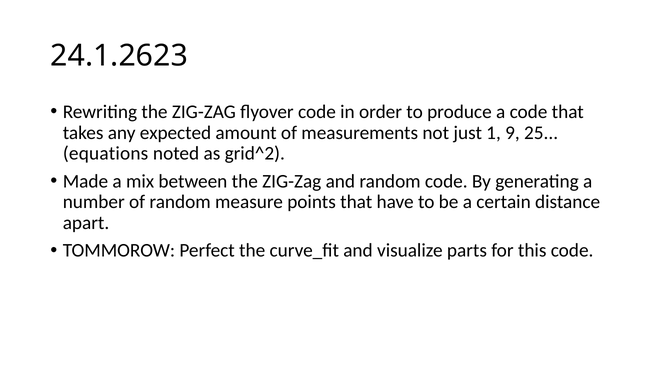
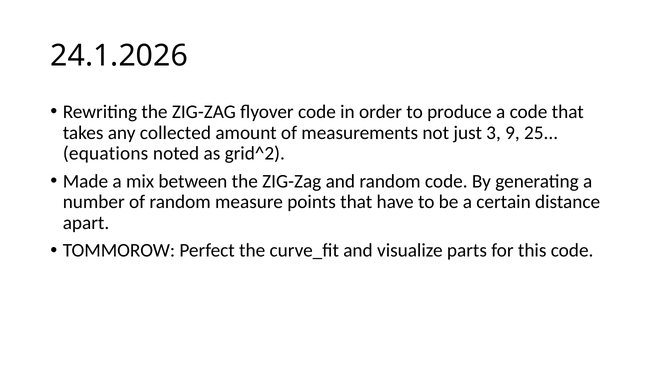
24.1.2623: 24.1.2623 -> 24.1.2026 (119, 56)
expected: expected -> collected (175, 133)
1: 1 -> 3 (494, 133)
